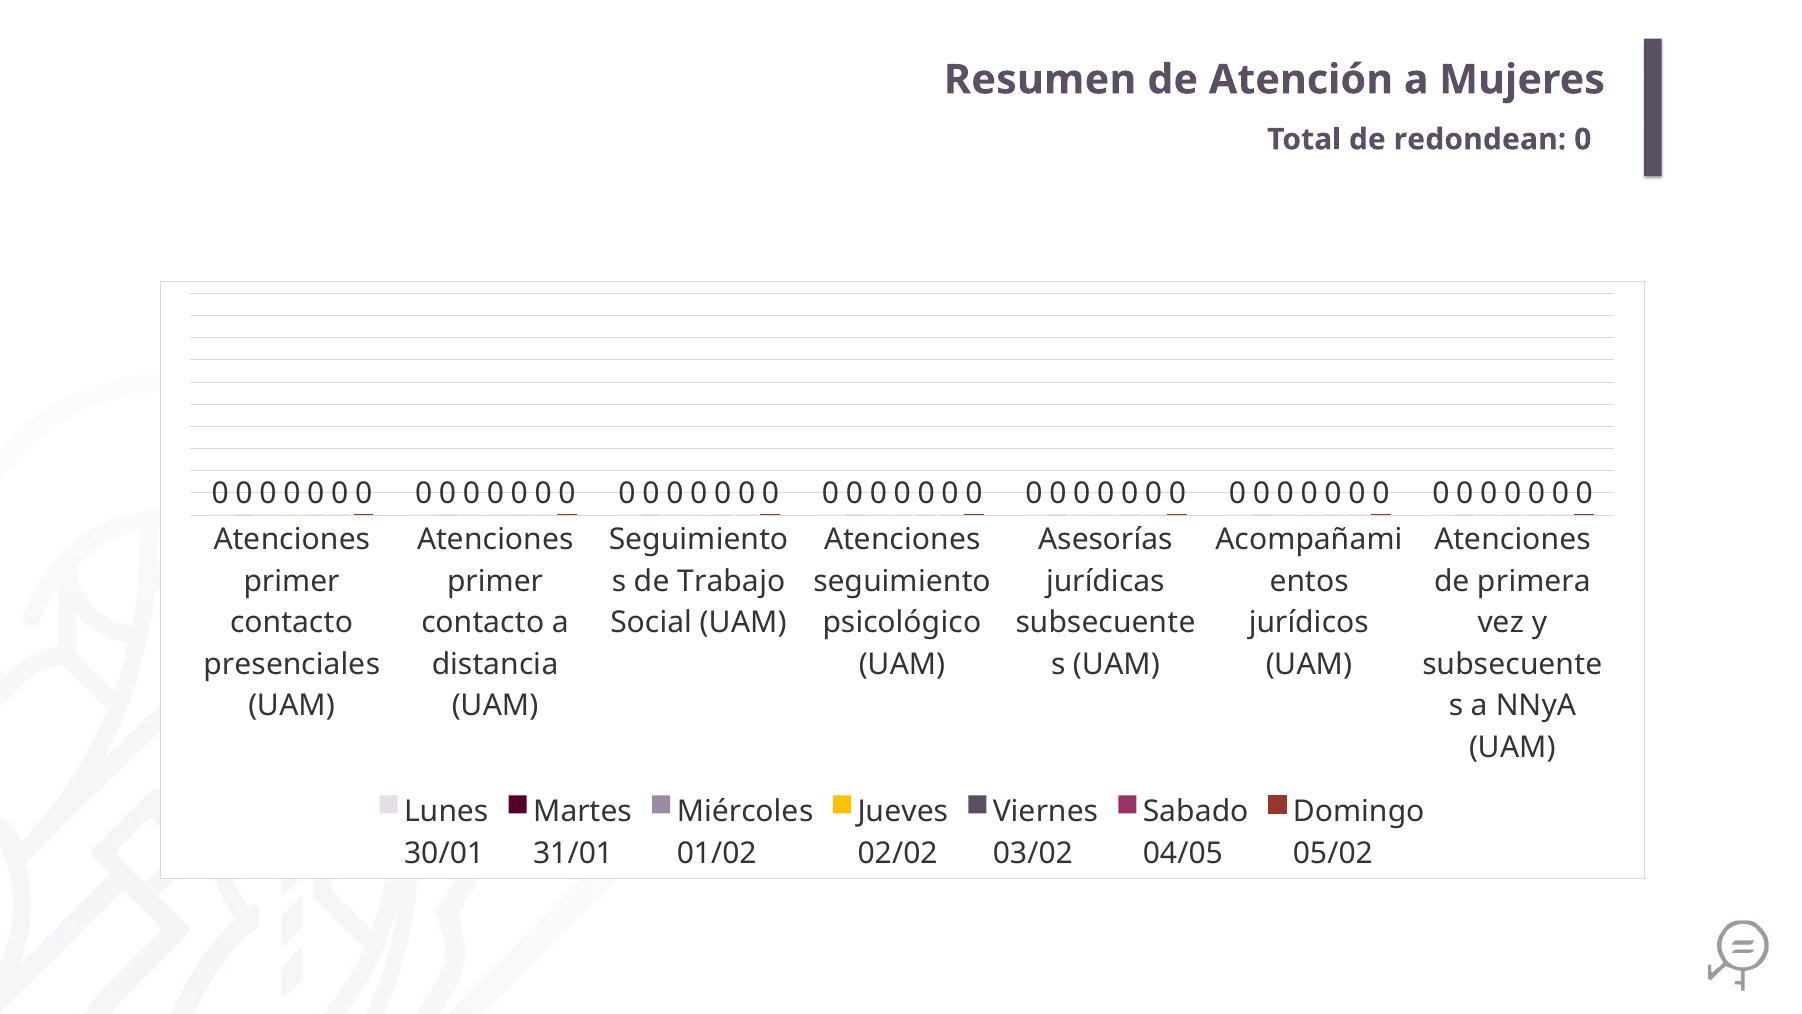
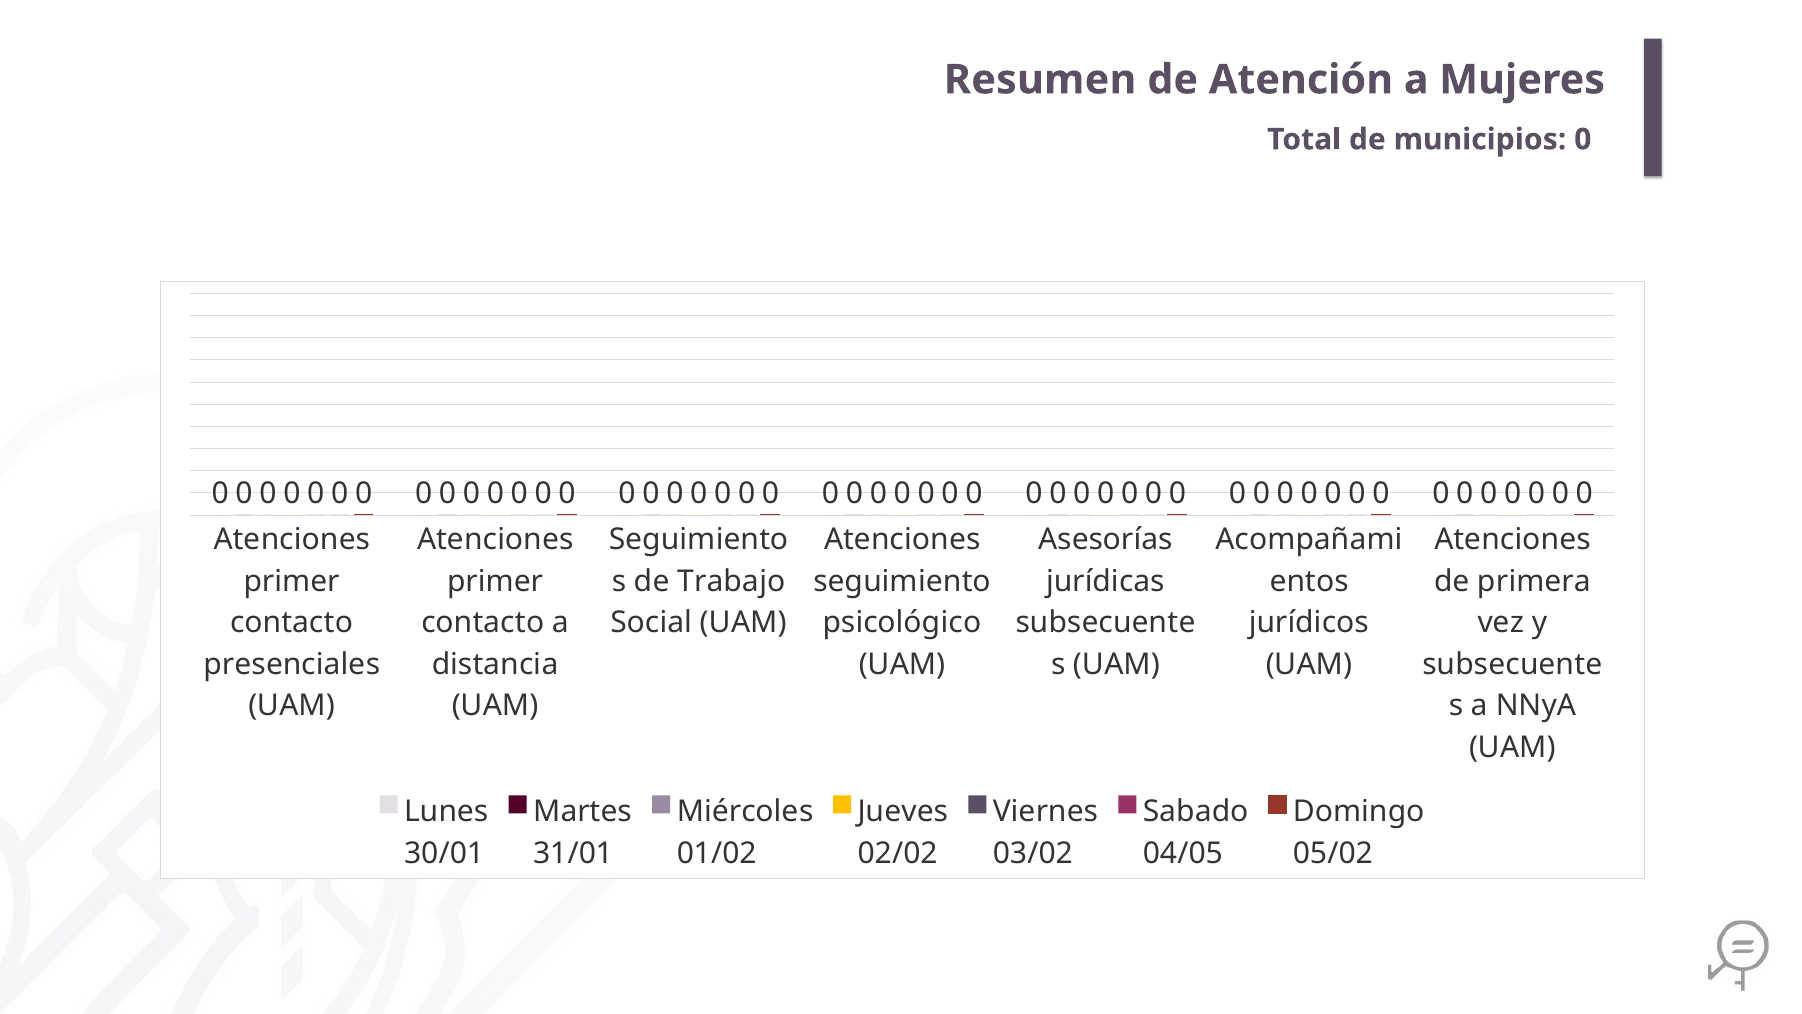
redondean: redondean -> municipios (1480, 139)
